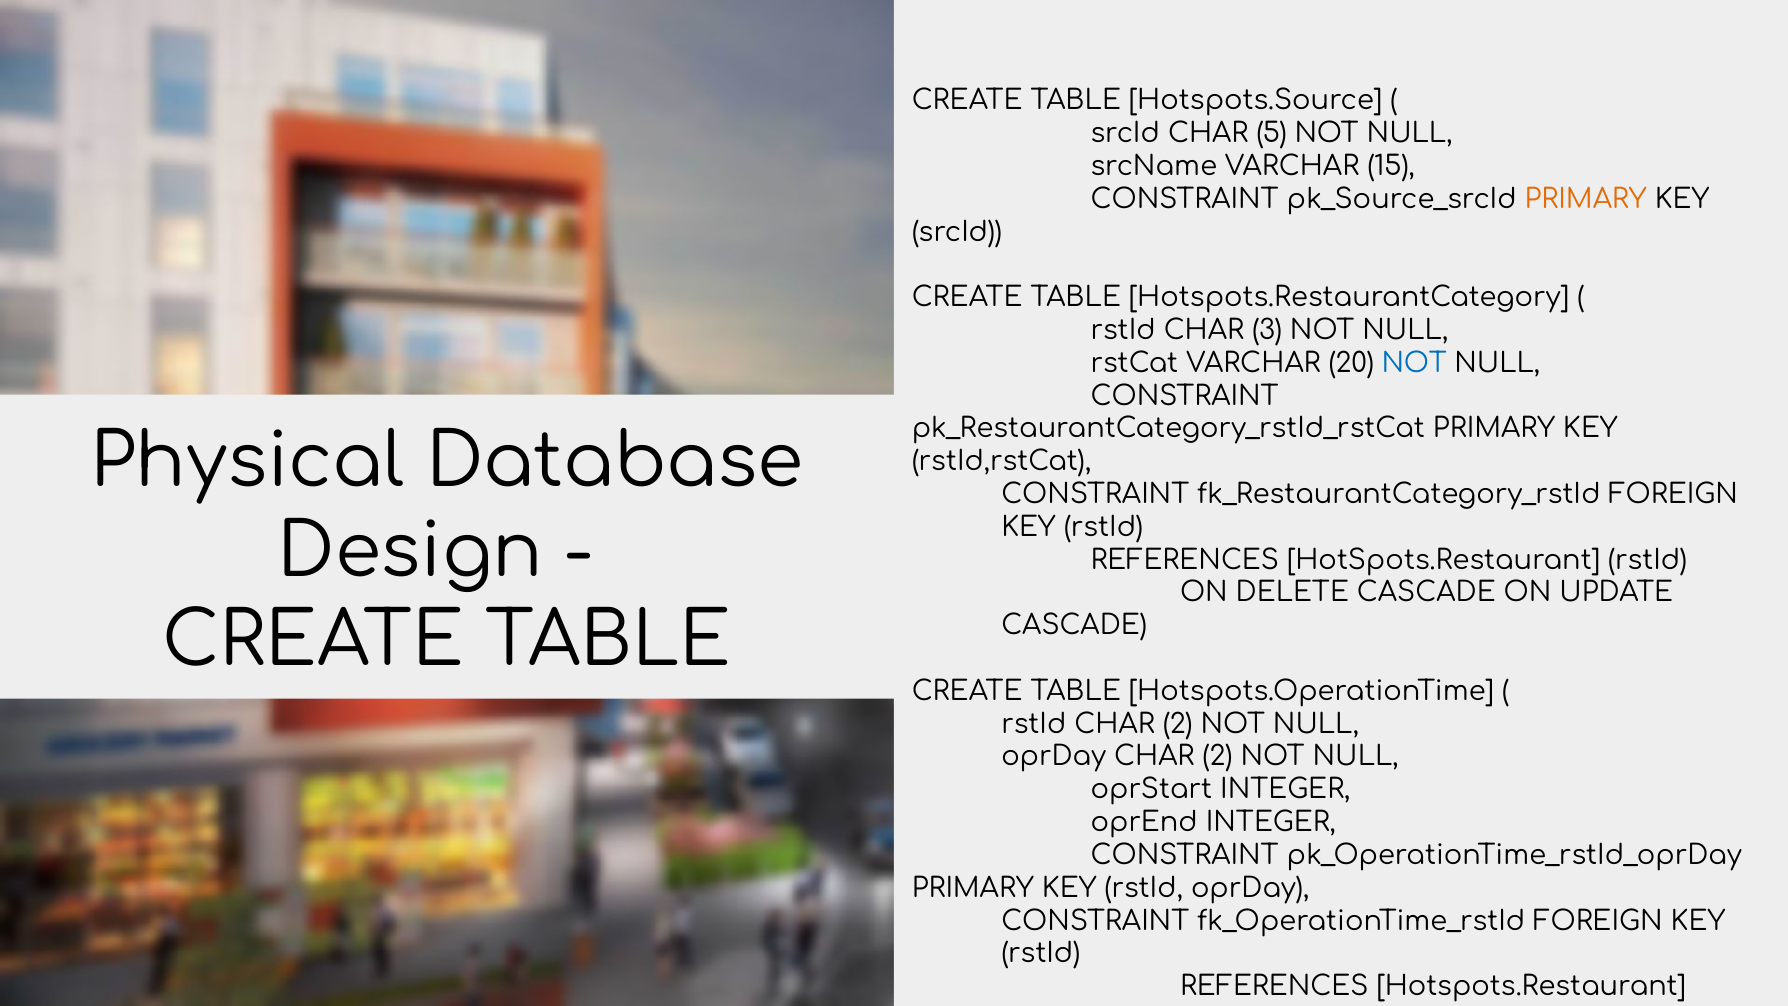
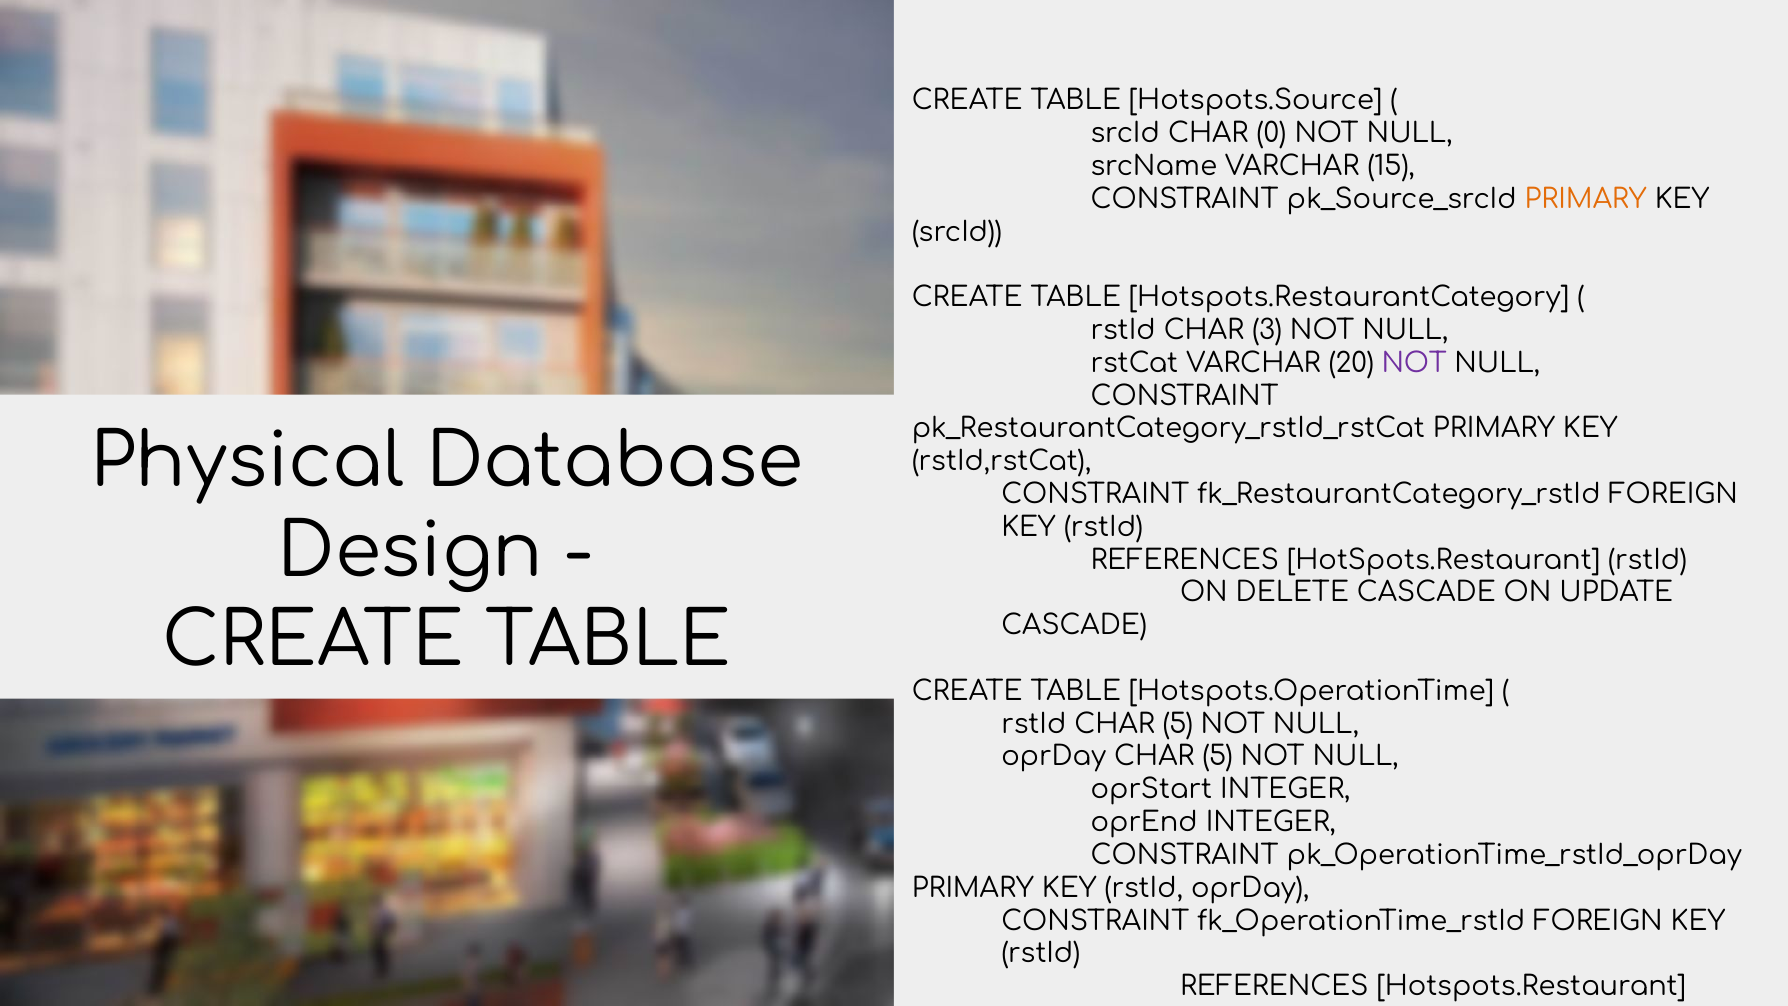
5: 5 -> 0 (1271, 134)
NOT colour: blue -> purple (1414, 363)
rstId CHAR 2: 2 -> 5 (1178, 724)
oprDay CHAR 2: 2 -> 5 (1218, 757)
